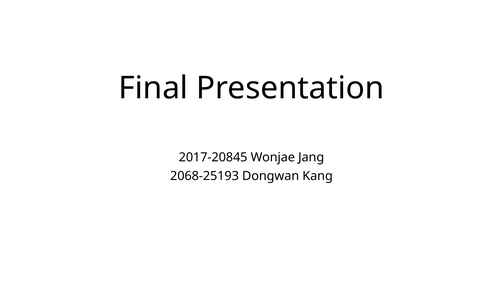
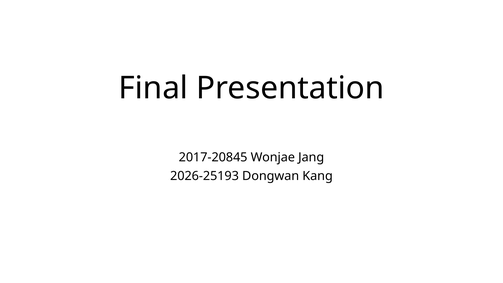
2068-25193: 2068-25193 -> 2026-25193 (205, 176)
